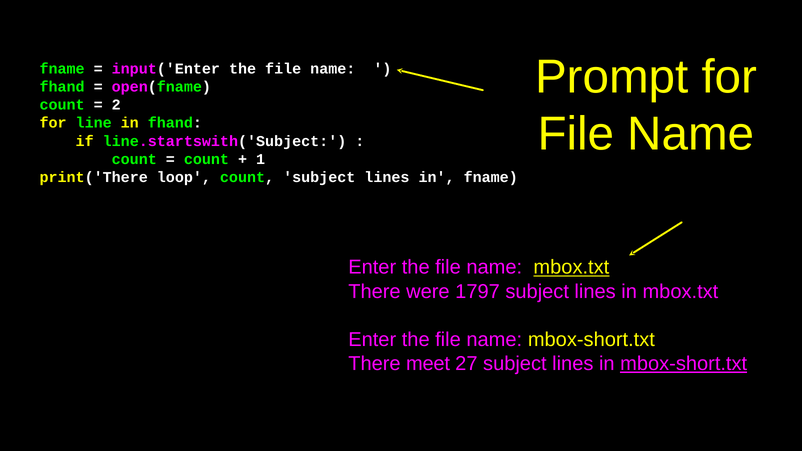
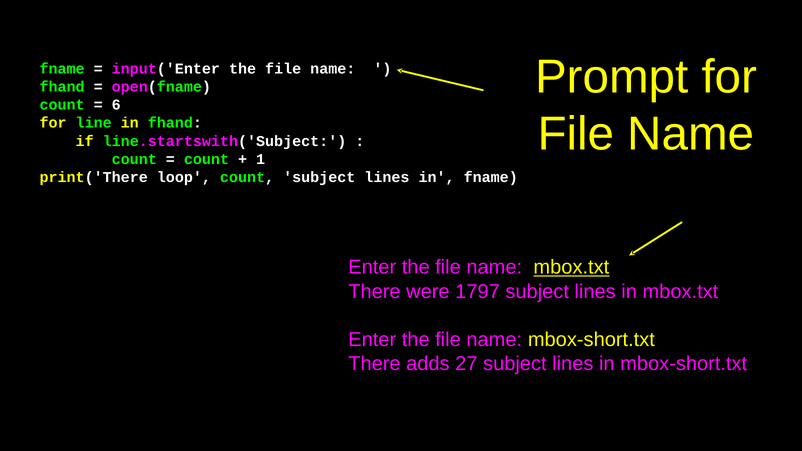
2: 2 -> 6 (116, 105)
meet: meet -> adds (428, 364)
mbox-short.txt underline: present -> none (684, 364)
